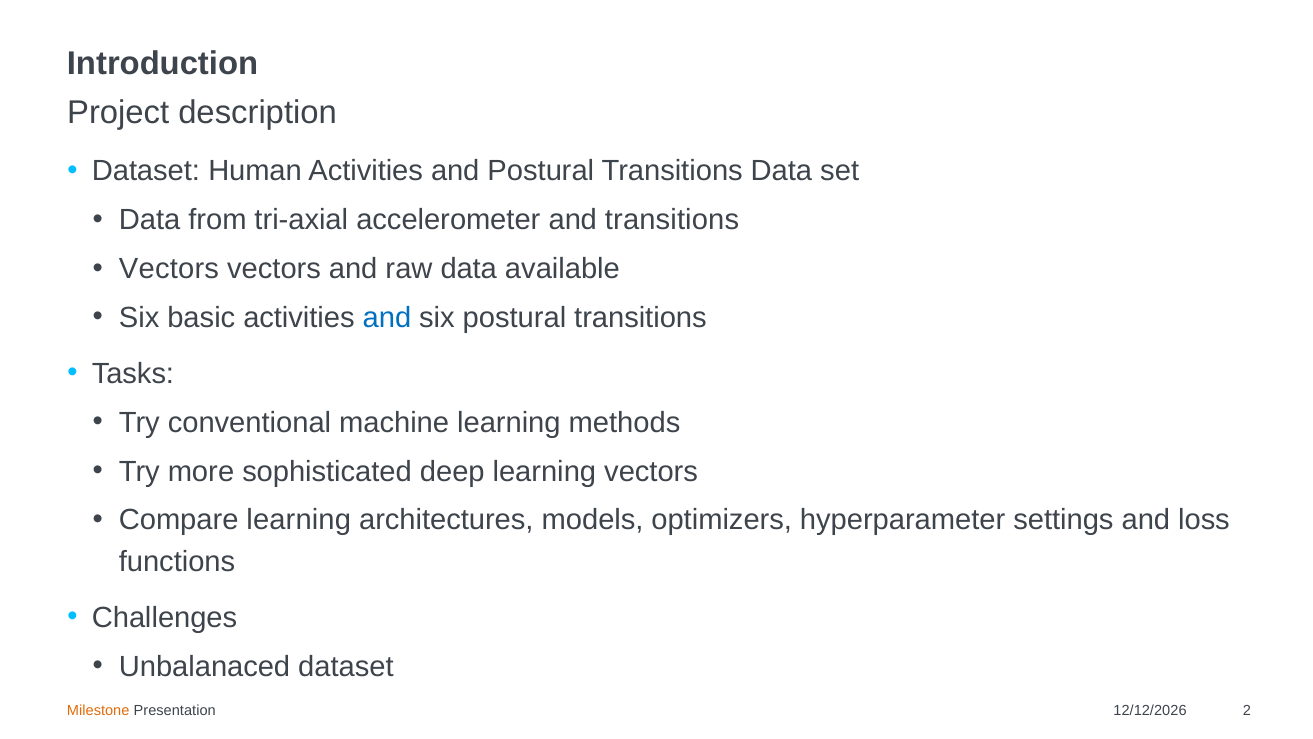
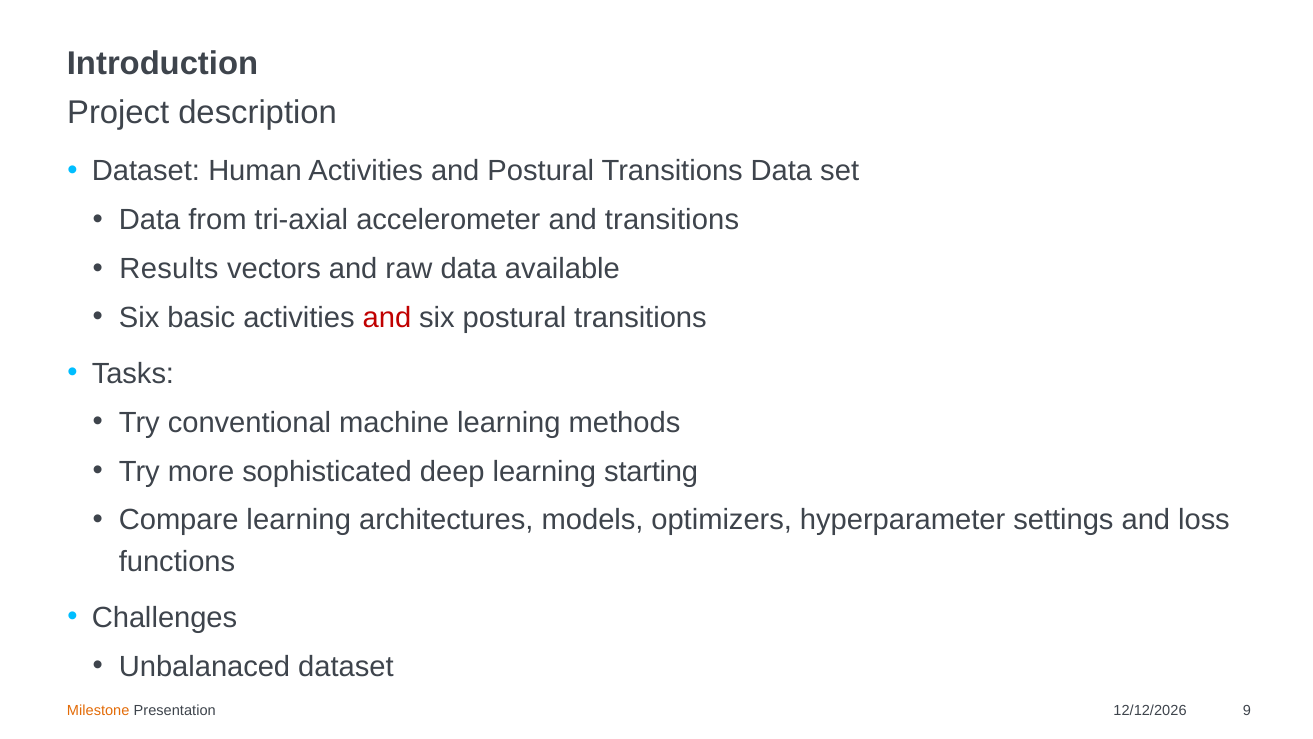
Vectors: Vectors -> Results (169, 269)
and colour: blue -> red (387, 318)
learning vectors: vectors -> starting (651, 471)
2: 2 -> 9 (1247, 710)
